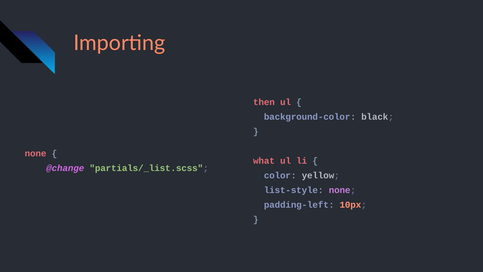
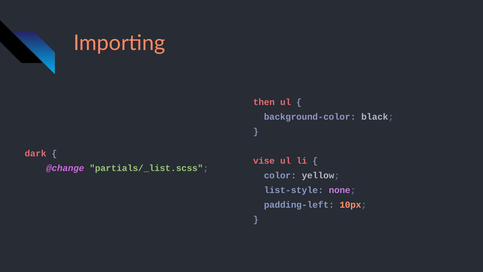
none: none -> dark (36, 153)
what: what -> vise (264, 161)
